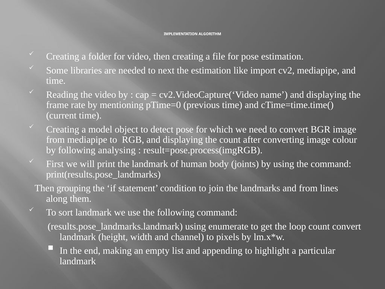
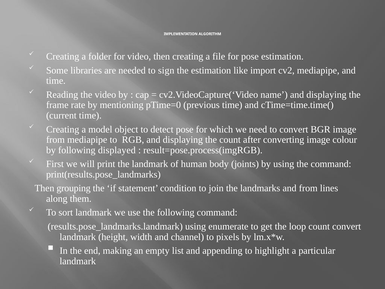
next: next -> sign (166, 70)
analysing: analysing -> displayed (117, 150)
